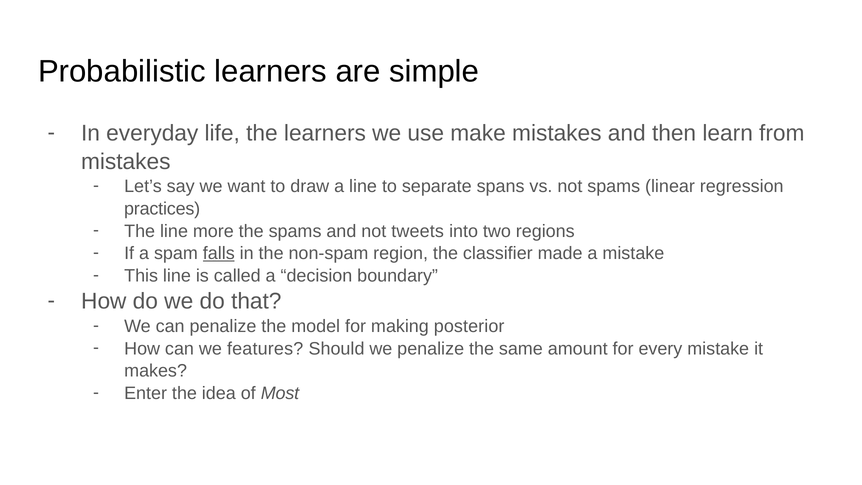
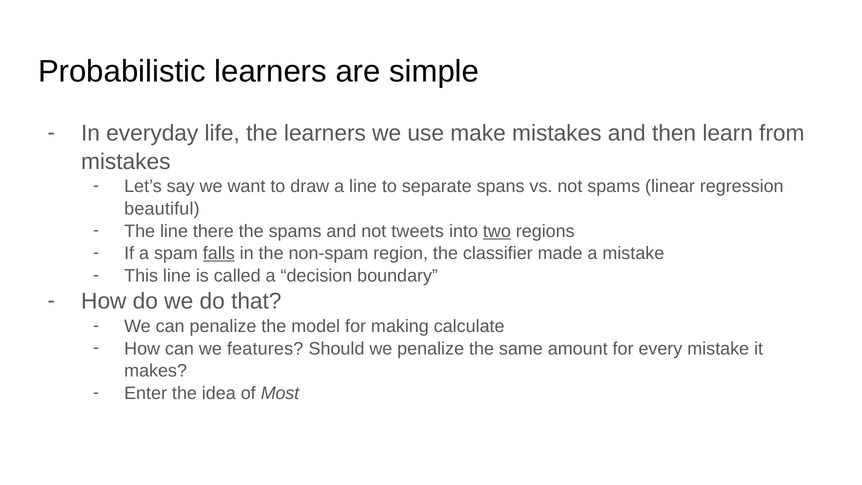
practices: practices -> beautiful (162, 209)
more: more -> there (213, 231)
two underline: none -> present (497, 231)
posterior: posterior -> calculate (469, 326)
